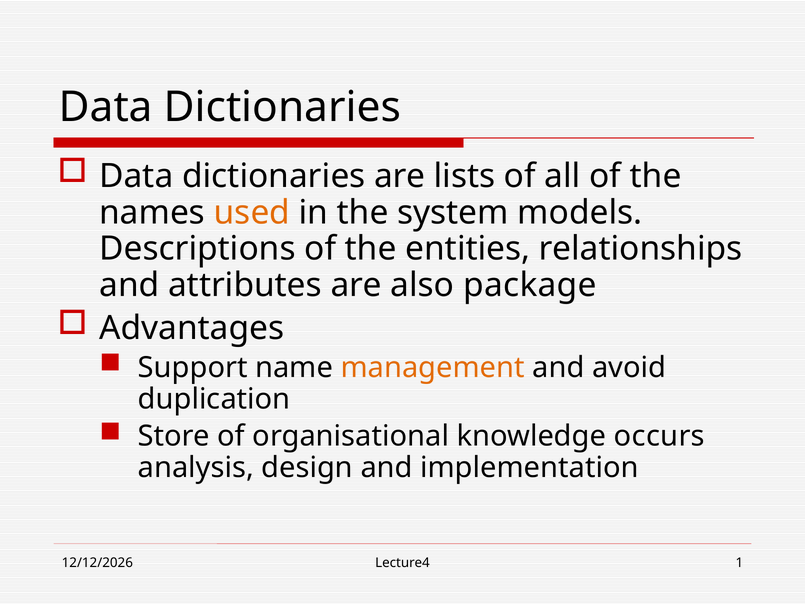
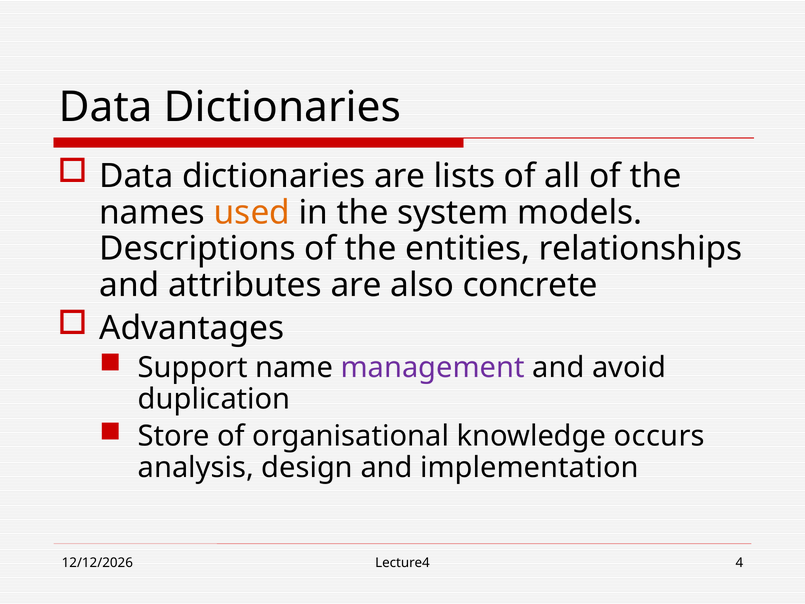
package: package -> concrete (530, 285)
management colour: orange -> purple (433, 367)
1: 1 -> 4 (739, 563)
